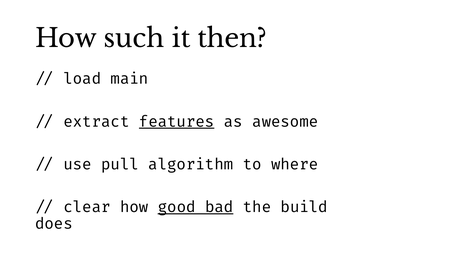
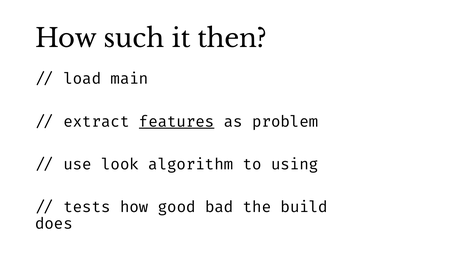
awesome: awesome -> problem (285, 122)
pull: pull -> look (120, 164)
where: where -> using (295, 164)
clear: clear -> tests (87, 207)
good/bad underline: present -> none (196, 207)
